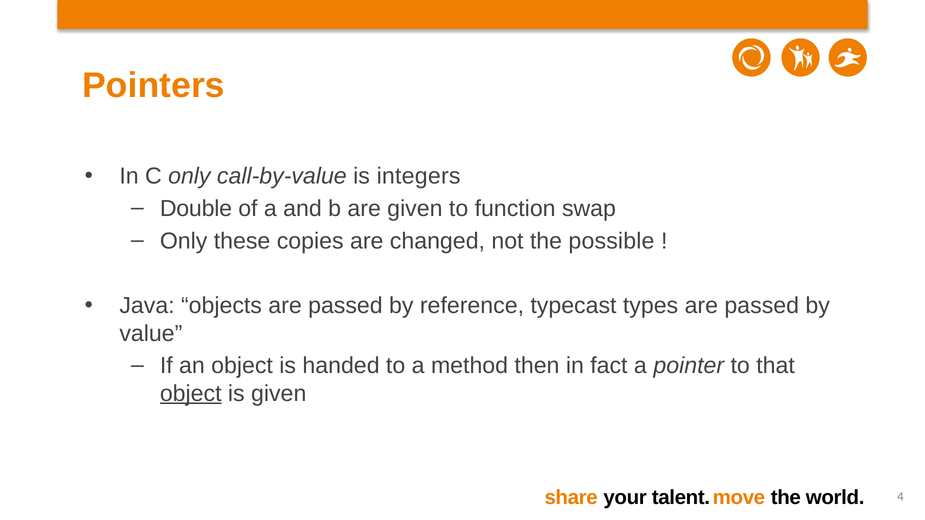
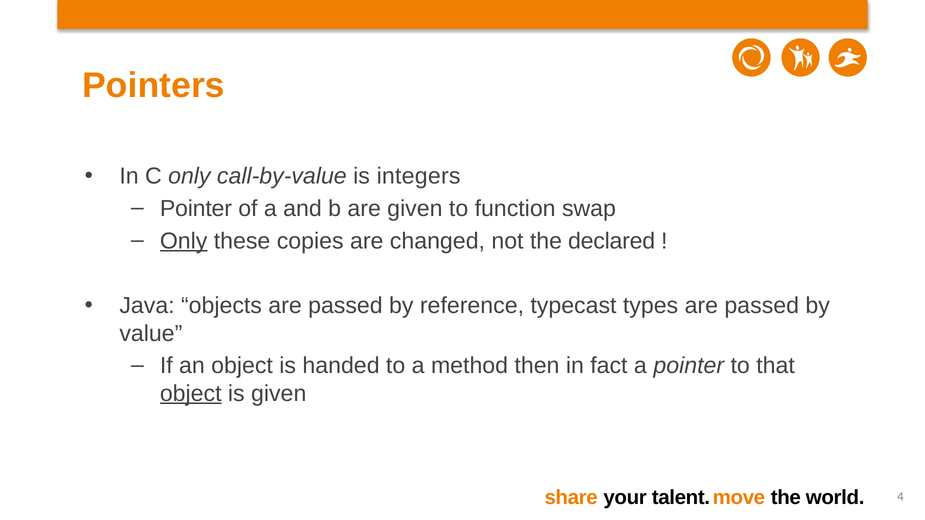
Double: Double -> Pointer (196, 209)
Only underline: none -> present (184, 241)
possible: possible -> declared (612, 241)
